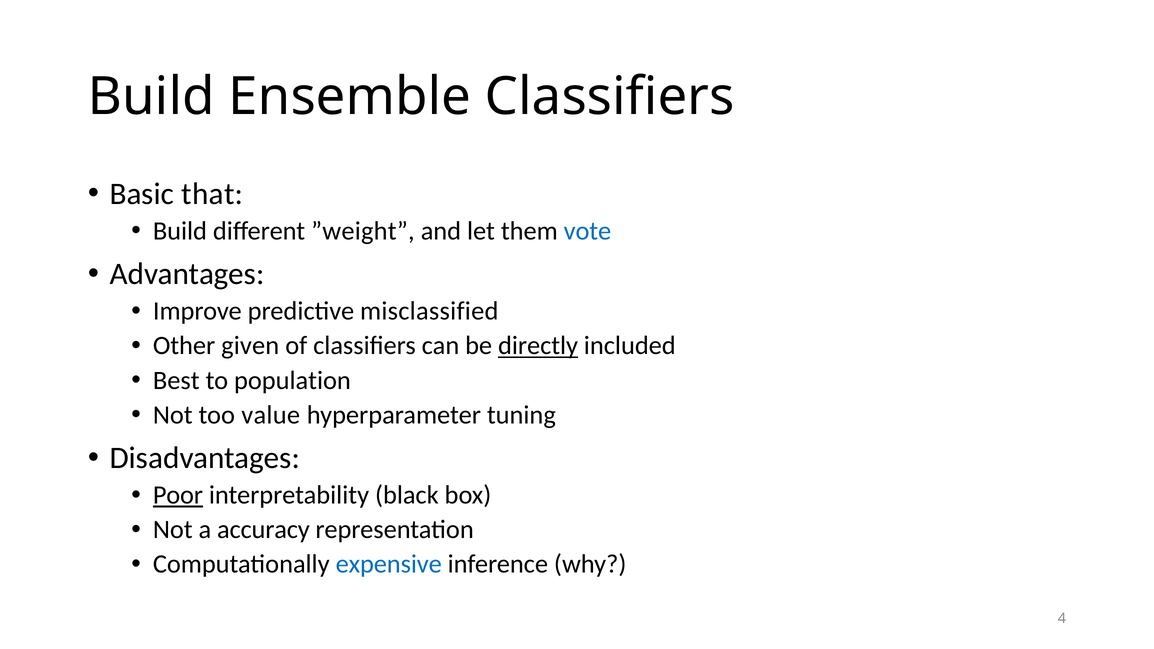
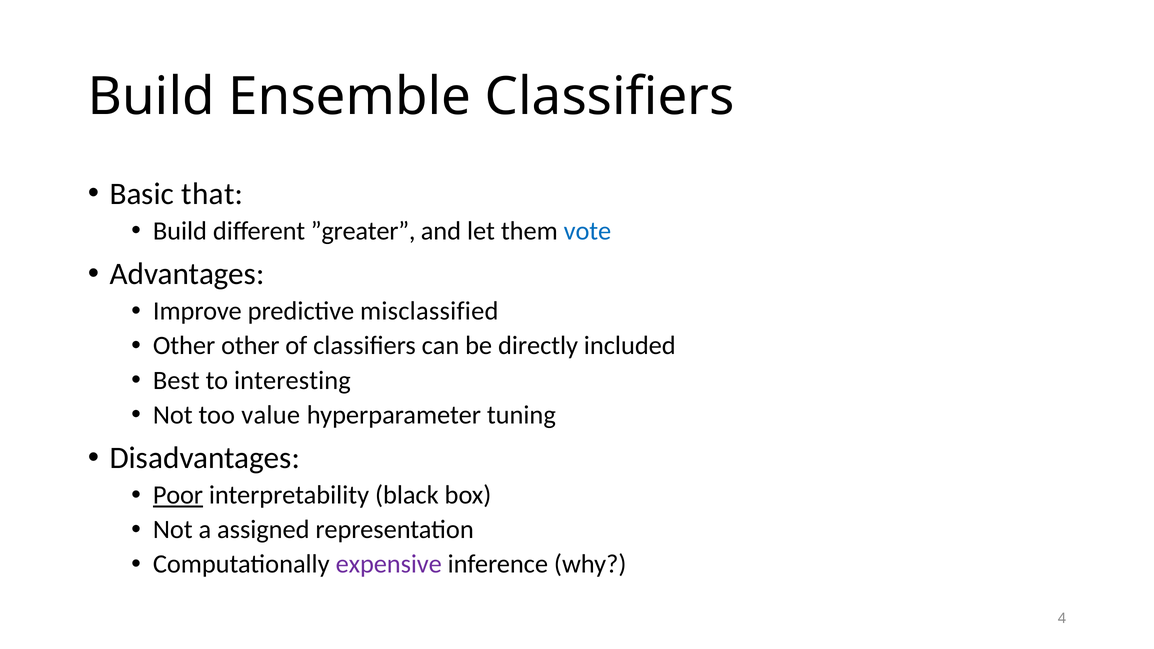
”weight: ”weight -> ”greater (363, 231)
Other given: given -> other (250, 346)
directly underline: present -> none (538, 346)
population: population -> interesting (292, 380)
accuracy: accuracy -> assigned (263, 530)
expensive colour: blue -> purple (389, 564)
